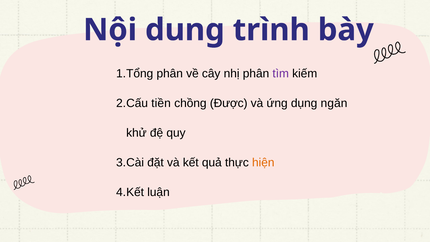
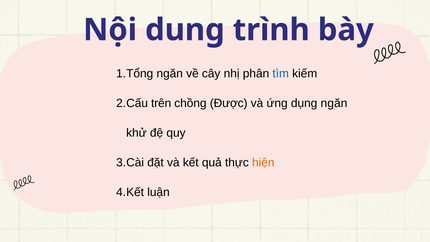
phân: phân -> ngăn (170, 74)
tìm colour: purple -> blue (281, 74)
tiền: tiền -> trên (161, 103)
